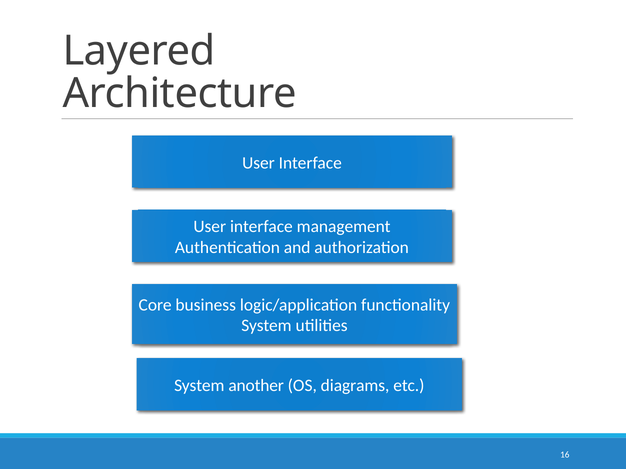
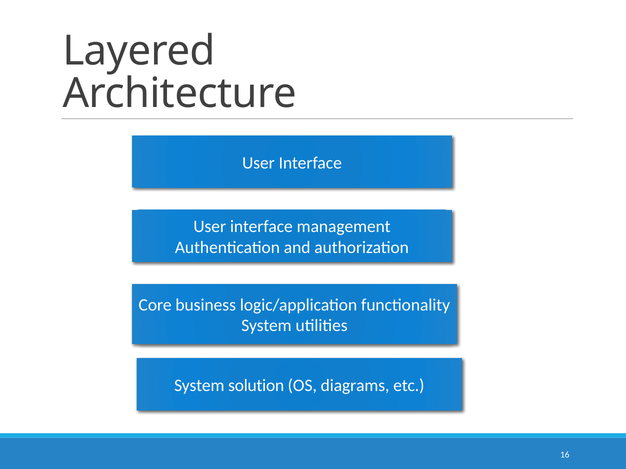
another: another -> solution (256, 386)
